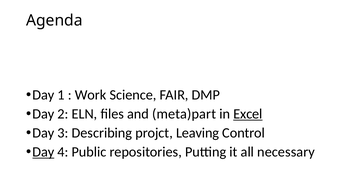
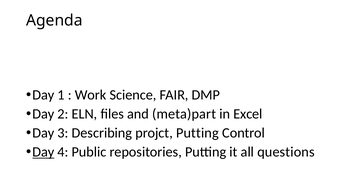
Excel underline: present -> none (248, 114)
projct Leaving: Leaving -> Putting (197, 132)
necessary: necessary -> questions (286, 151)
